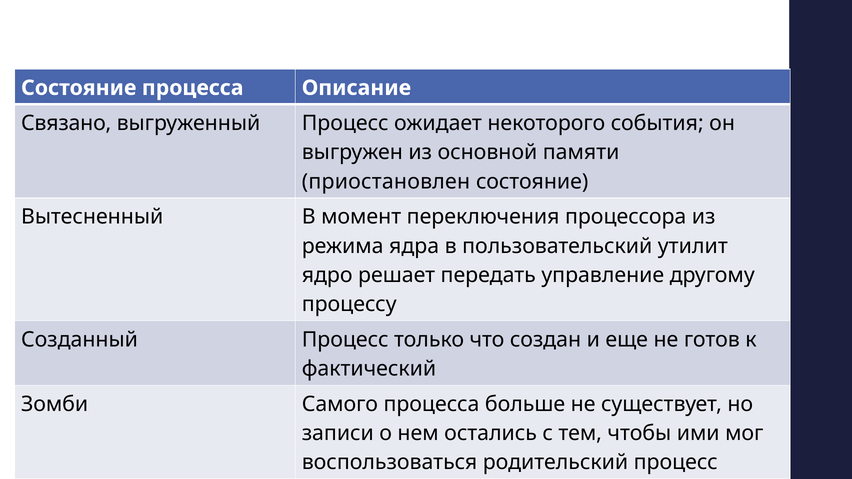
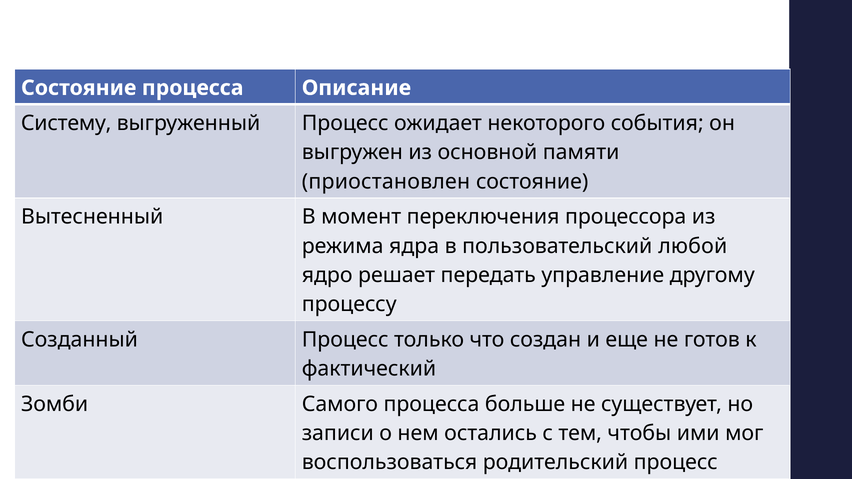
Связано: Связано -> Систему (66, 123)
утилит: утилит -> любой (693, 246)
